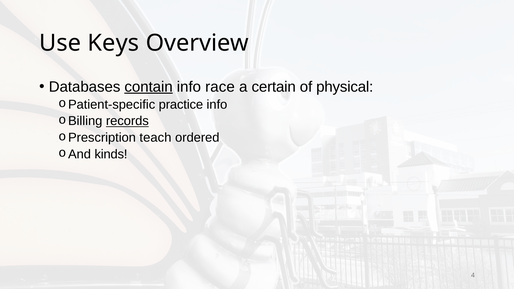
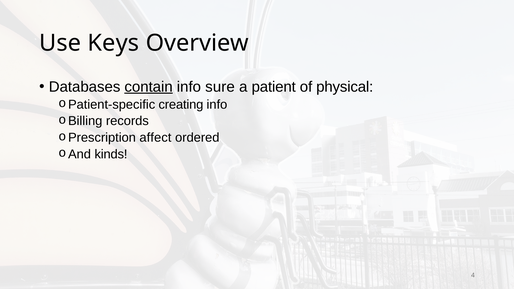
race: race -> sure (220, 87)
certain: certain -> patient (274, 87)
practice: practice -> creating (181, 105)
records underline: present -> none (127, 121)
teach: teach -> affect (155, 138)
